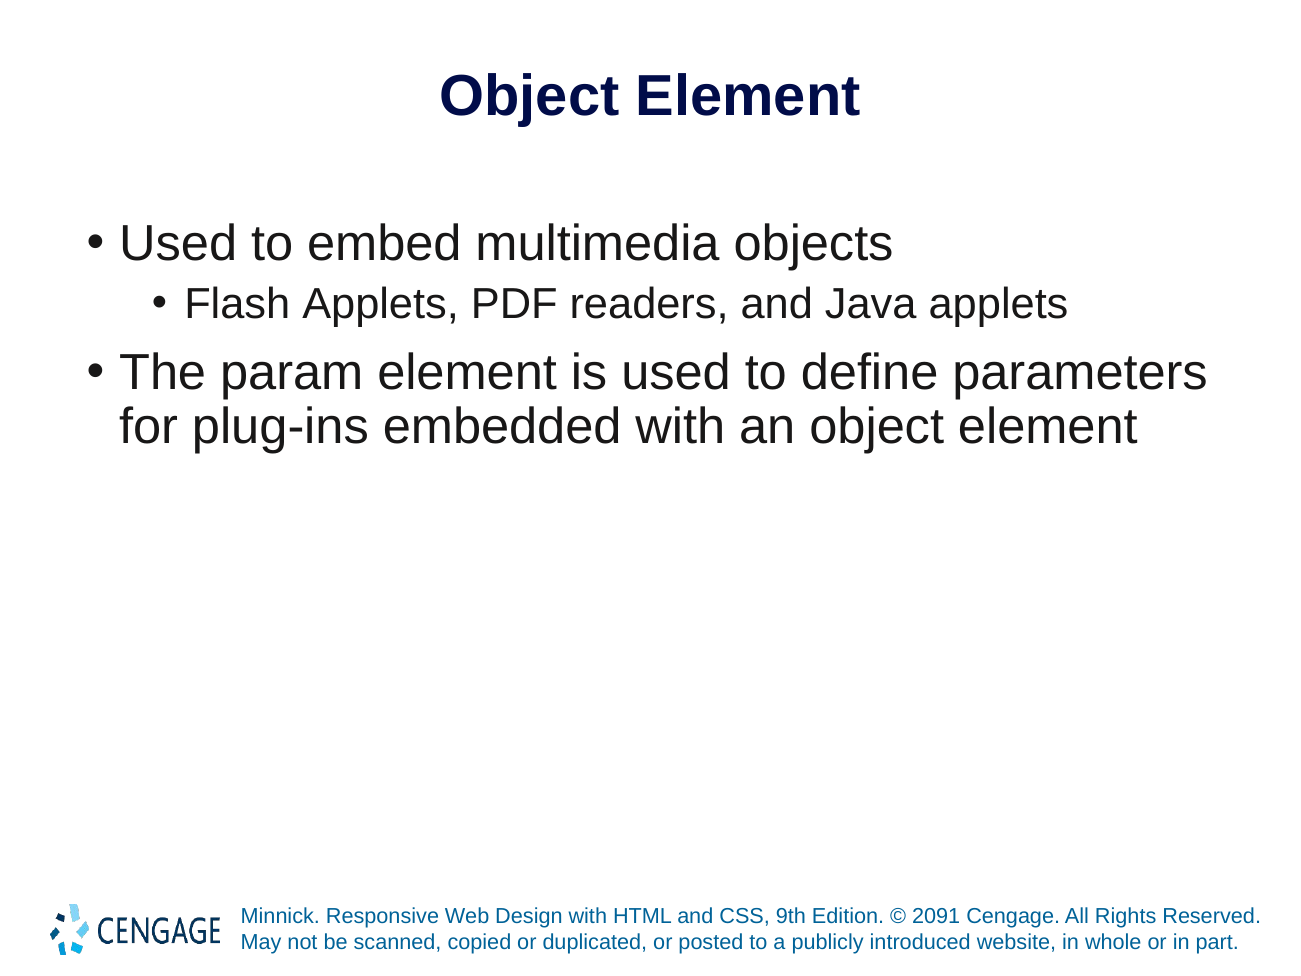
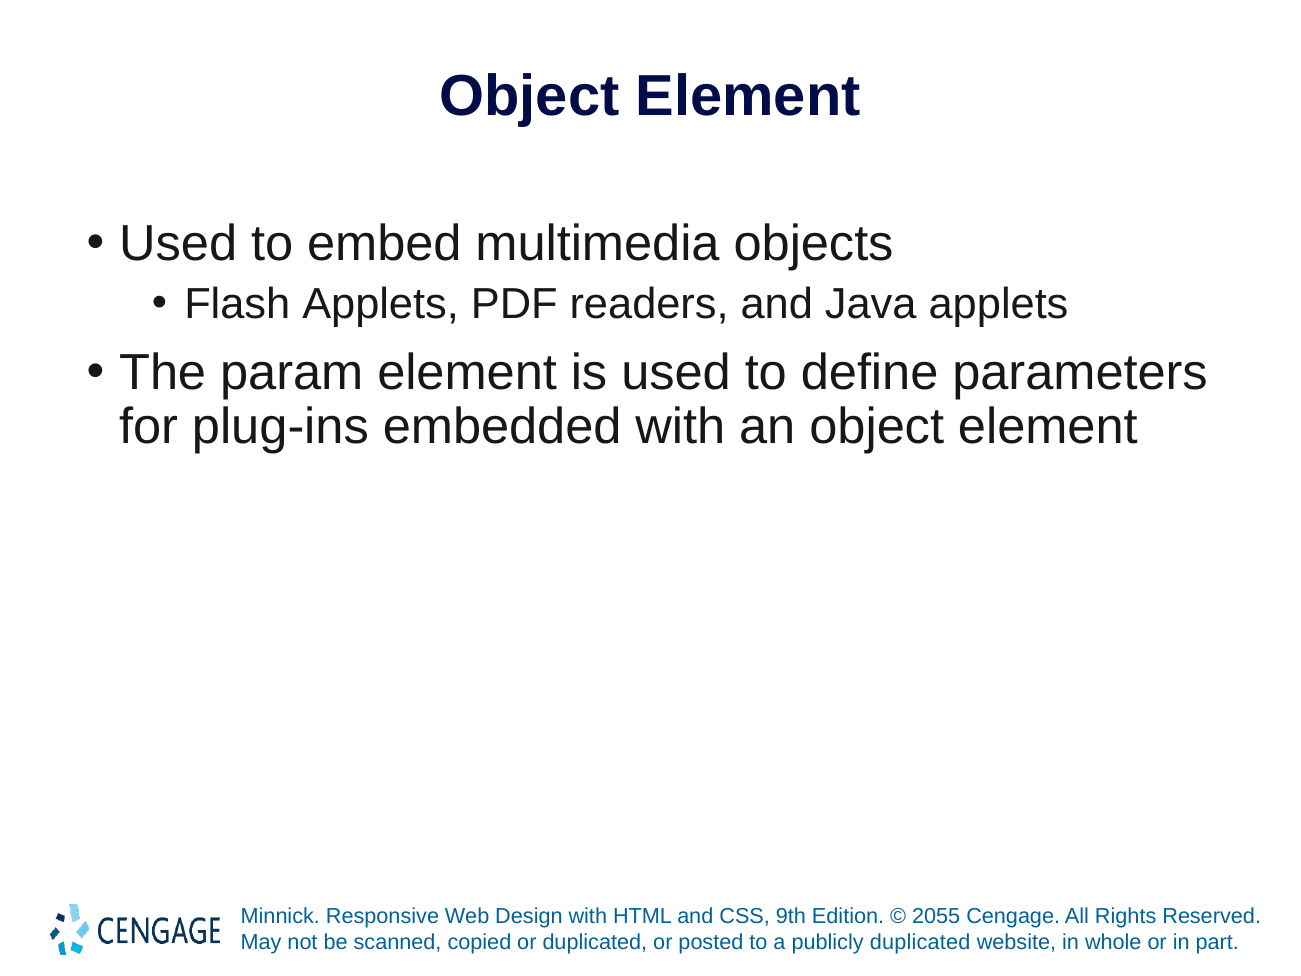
2091: 2091 -> 2055 (936, 917)
publicly introduced: introduced -> duplicated (920, 943)
